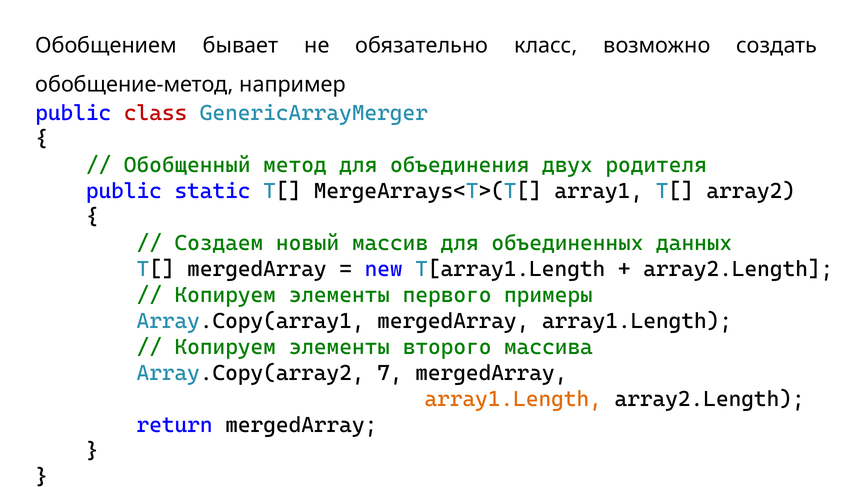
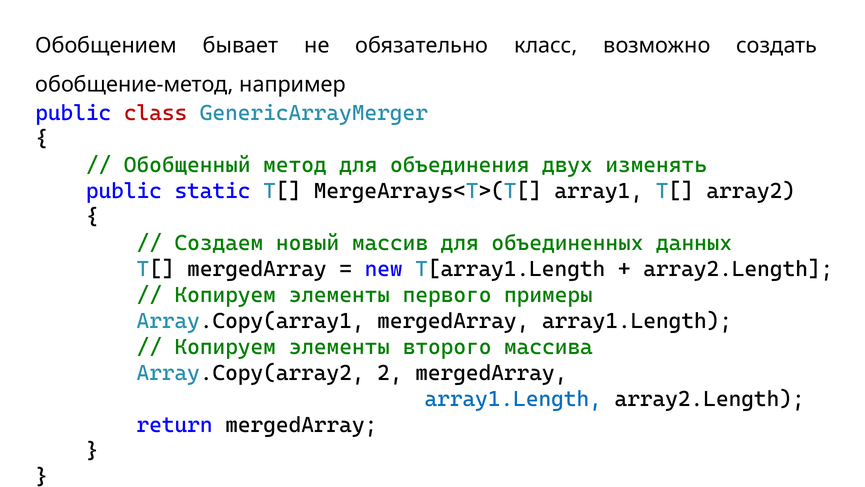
родителя: родителя -> изменять (656, 165)
7: 7 -> 2 (390, 373)
array1.Length colour: orange -> blue (513, 399)
